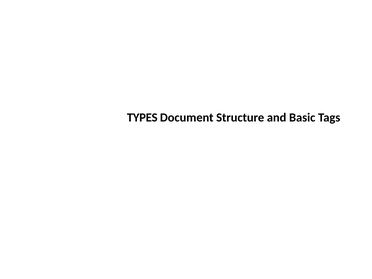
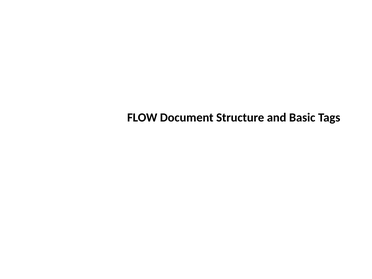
TYPES: TYPES -> FLOW (142, 117)
